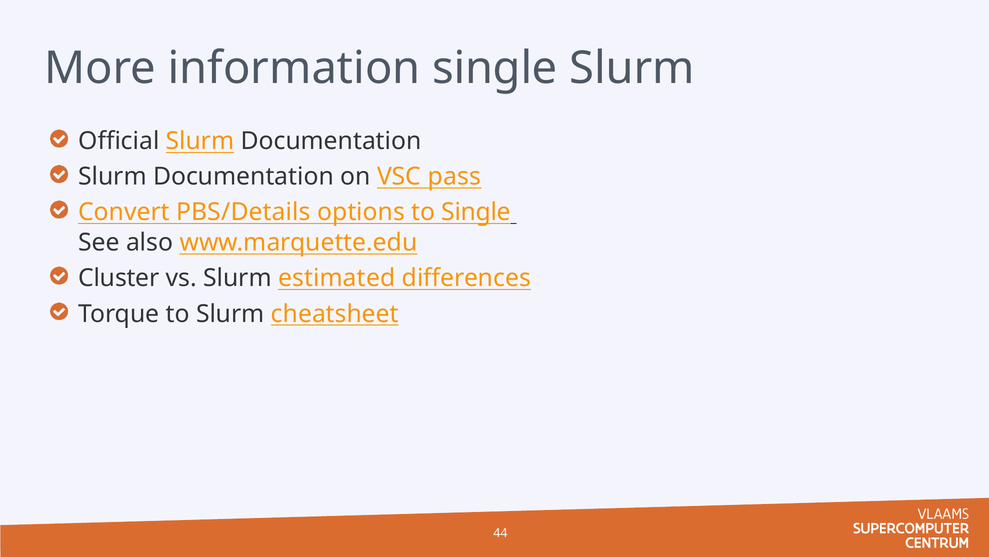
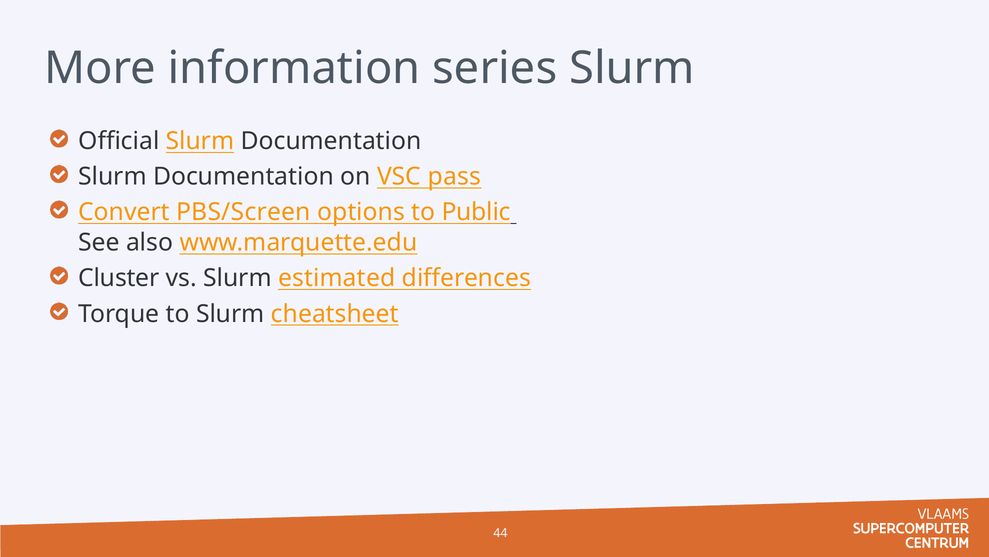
information single: single -> series (495, 68)
PBS/Details: PBS/Details -> PBS/Screen (243, 212)
to Single: Single -> Public (476, 212)
